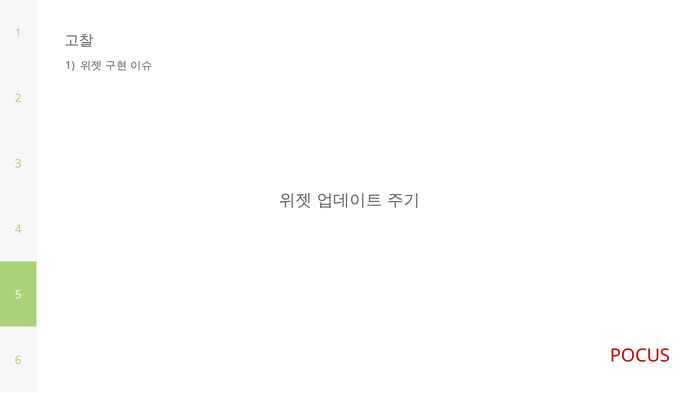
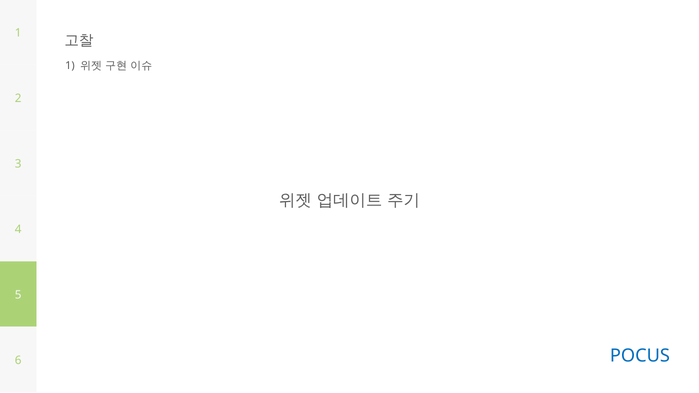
POCUS colour: red -> blue (640, 356)
